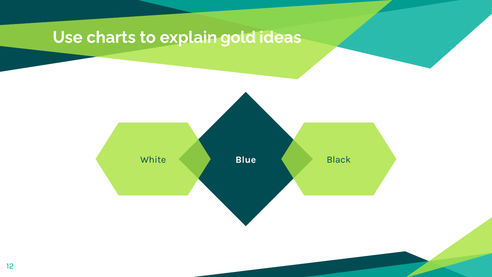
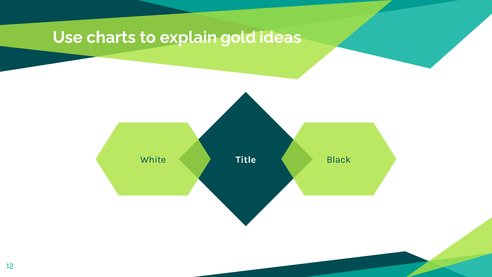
Blue: Blue -> Title (246, 160)
